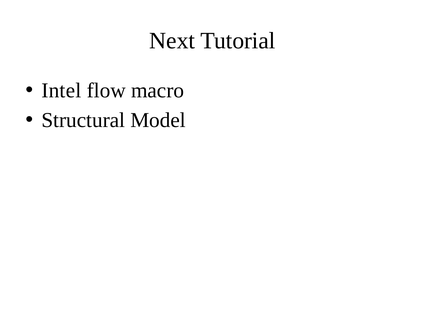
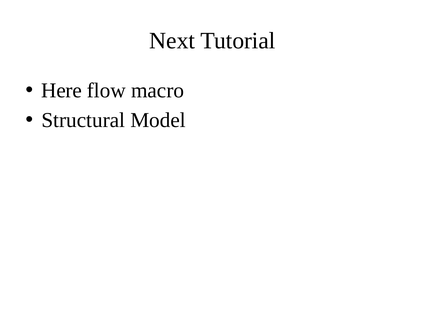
Intel: Intel -> Here (62, 91)
